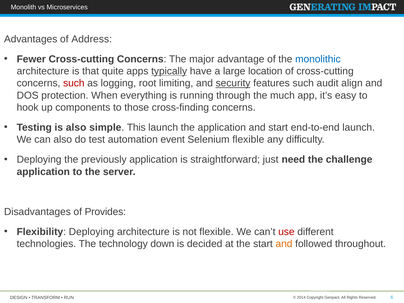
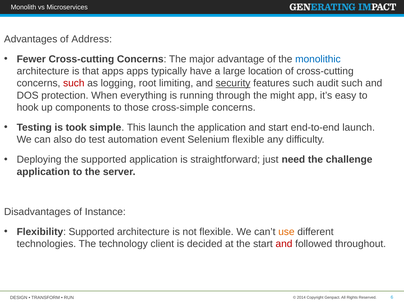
that quite: quite -> apps (113, 71)
typically underline: present -> none (169, 71)
audit align: align -> such (352, 83)
much: much -> might (282, 95)
cross-finding: cross-finding -> cross-simple (180, 108)
is also: also -> took (76, 128)
the previously: previously -> supported (104, 160)
Provides: Provides -> Instance (105, 212)
Flexibility Deploying: Deploying -> Supported (92, 232)
use colour: red -> orange (286, 232)
down: down -> client (162, 244)
and colour: orange -> red (284, 244)
